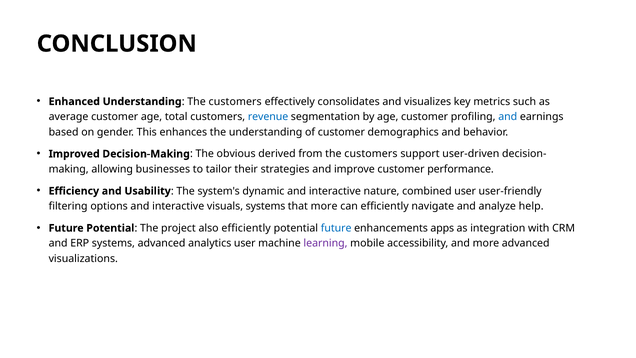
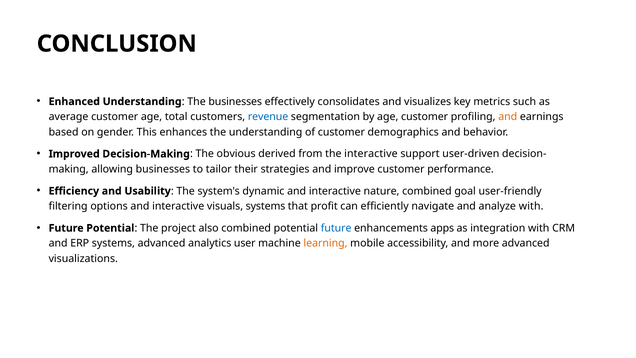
Understanding The customers: customers -> businesses (235, 101)
and colour: blue -> orange (508, 117)
from the customers: customers -> interactive (371, 154)
combined user: user -> goal (465, 191)
that more: more -> profit (324, 206)
analyze help: help -> with (531, 206)
also efficiently: efficiently -> combined (246, 228)
learning colour: purple -> orange (326, 243)
